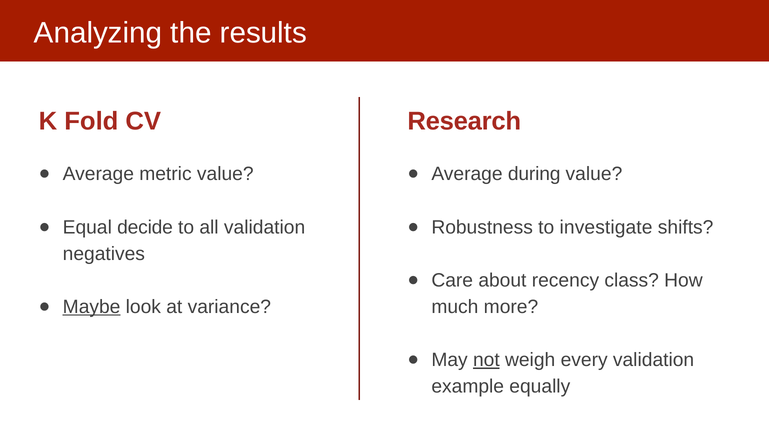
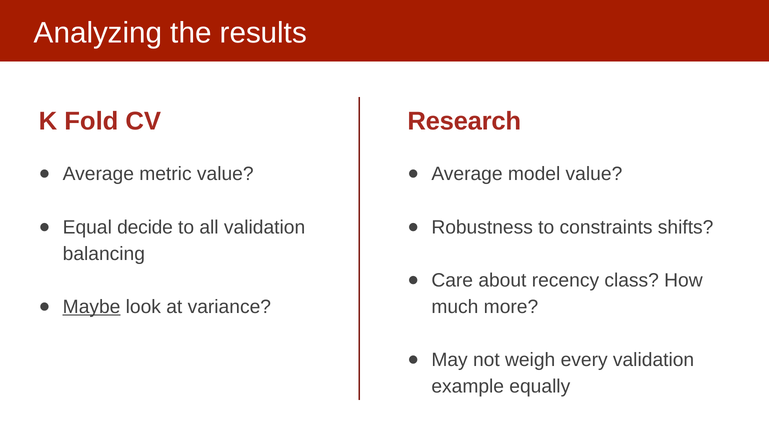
during: during -> model (534, 174)
investigate: investigate -> constraints (606, 227)
negatives: negatives -> balancing (104, 254)
not underline: present -> none (486, 360)
